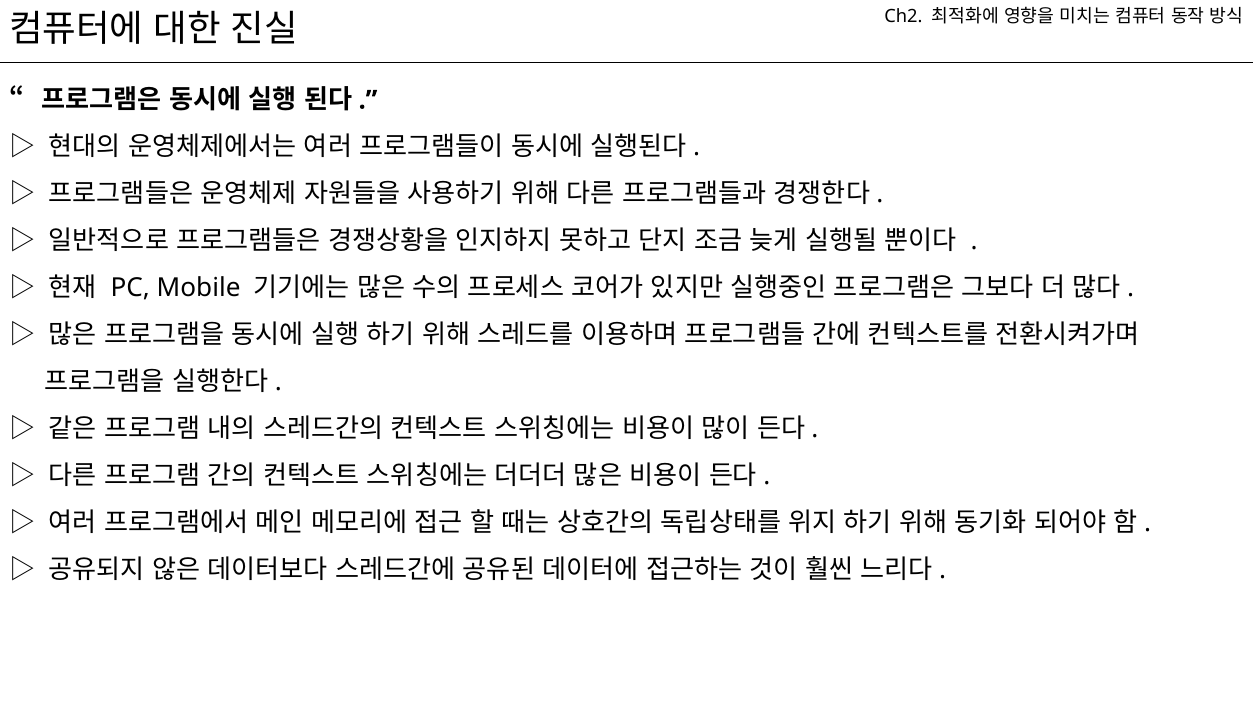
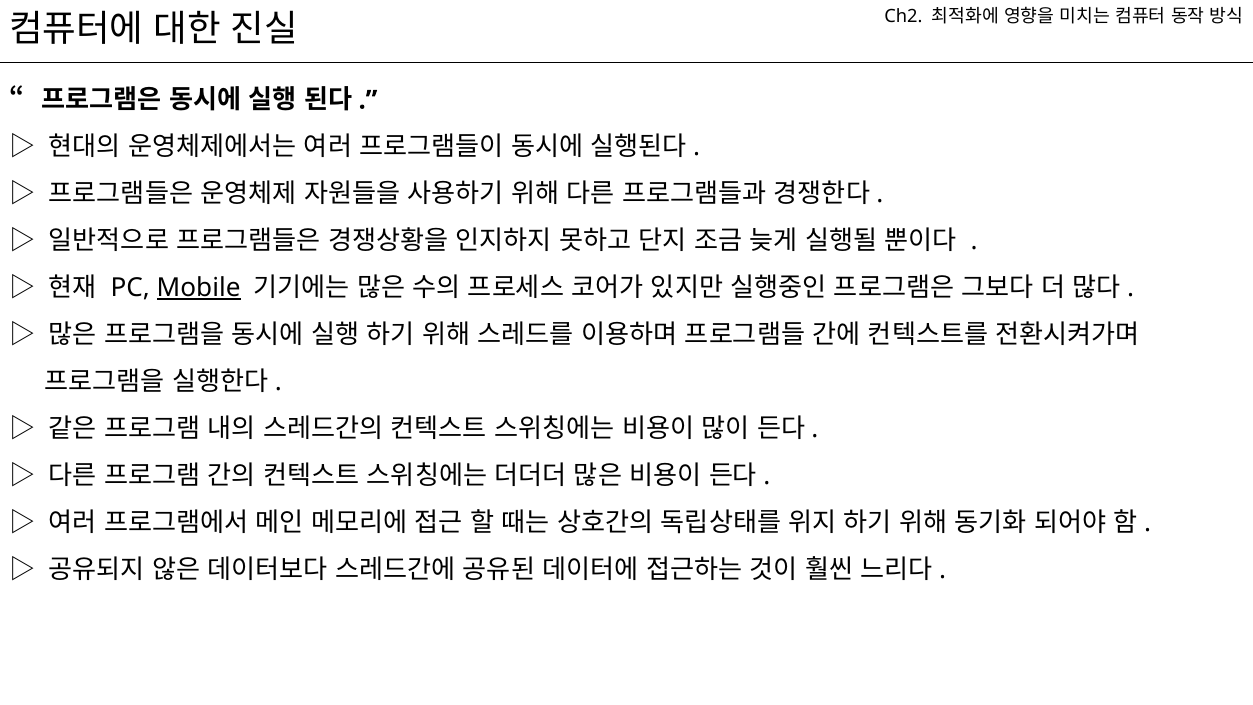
Mobile underline: none -> present (199, 288)
